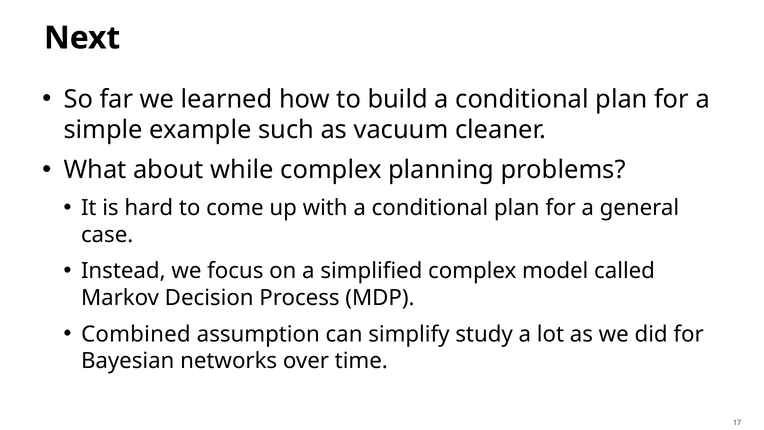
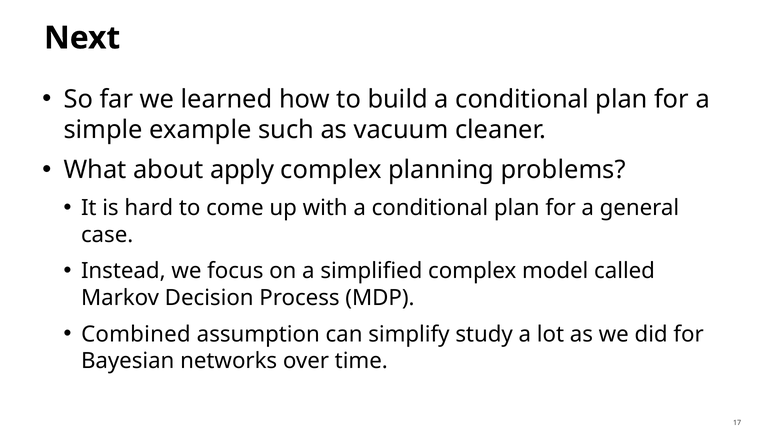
while: while -> apply (242, 170)
